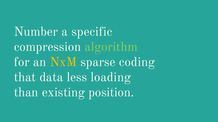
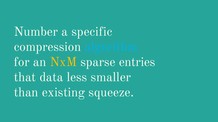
algorithm colour: light green -> light blue (111, 47)
coding: coding -> entries (137, 62)
loading: loading -> smaller (111, 77)
position: position -> squeeze (111, 93)
